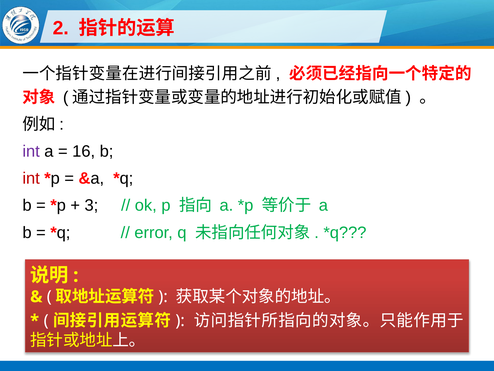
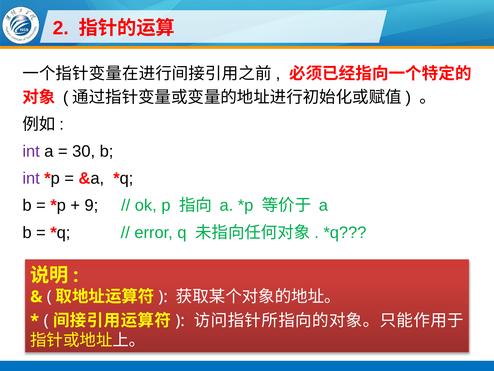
16: 16 -> 30 (84, 151)
int colour: red -> purple (31, 178)
3: 3 -> 9 (91, 205)
